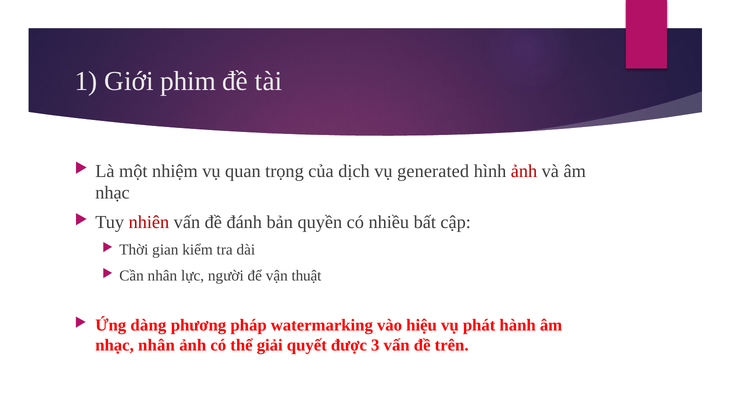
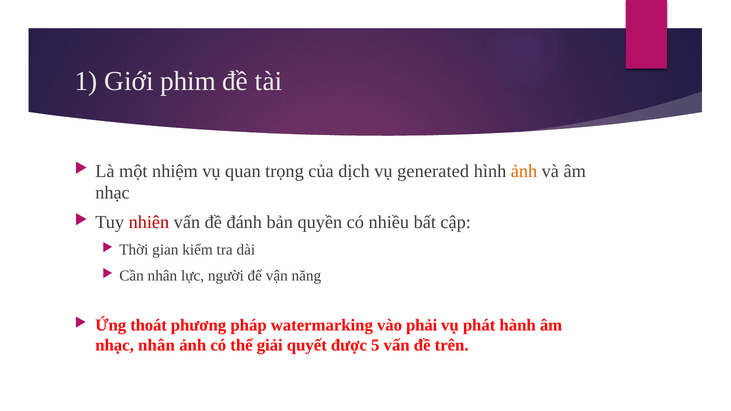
ảnh colour: red -> orange (524, 171)
thuật: thuật -> năng (306, 276)
dàng: dàng -> thoát (149, 325)
hiệu: hiệu -> phải (422, 325)
3: 3 -> 5 (375, 345)
